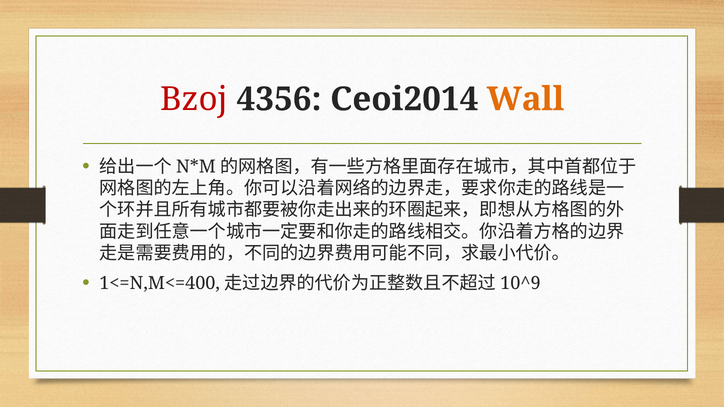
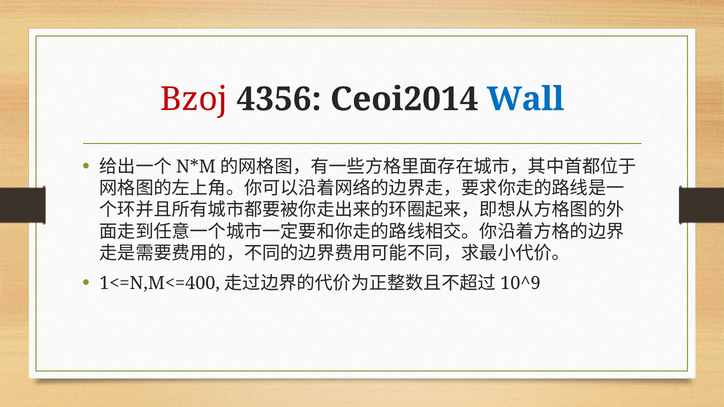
Wall colour: orange -> blue (525, 99)
